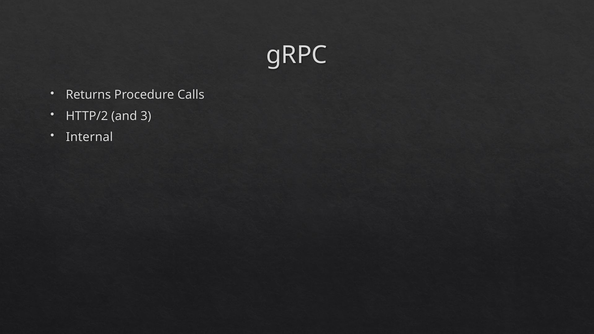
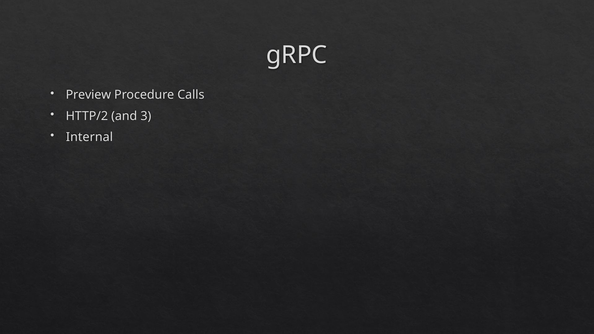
Returns: Returns -> Preview (88, 95)
